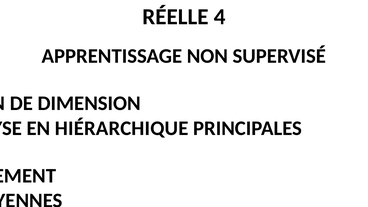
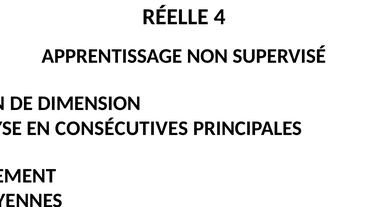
HIÉRARCHIQUE: HIÉRARCHIQUE -> CONSÉCUTIVES (122, 128)
